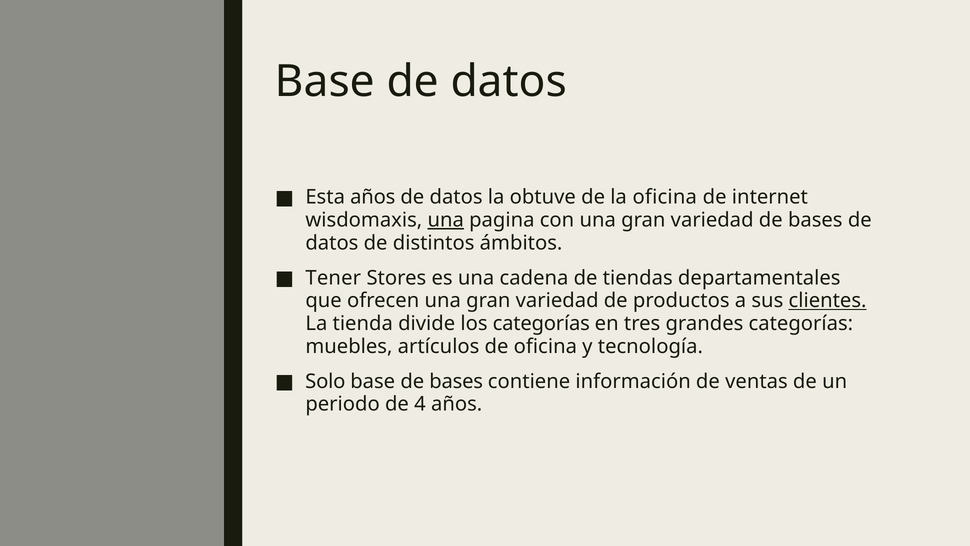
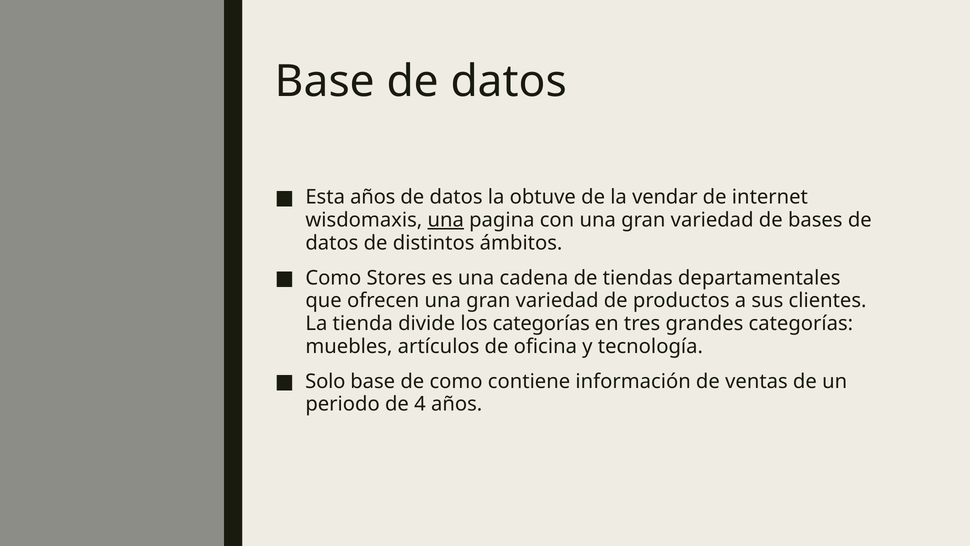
la oficina: oficina -> vendar (665, 197)
Tener: Tener -> Como (333, 278)
clientes underline: present -> none (828, 301)
base de bases: bases -> como (456, 381)
